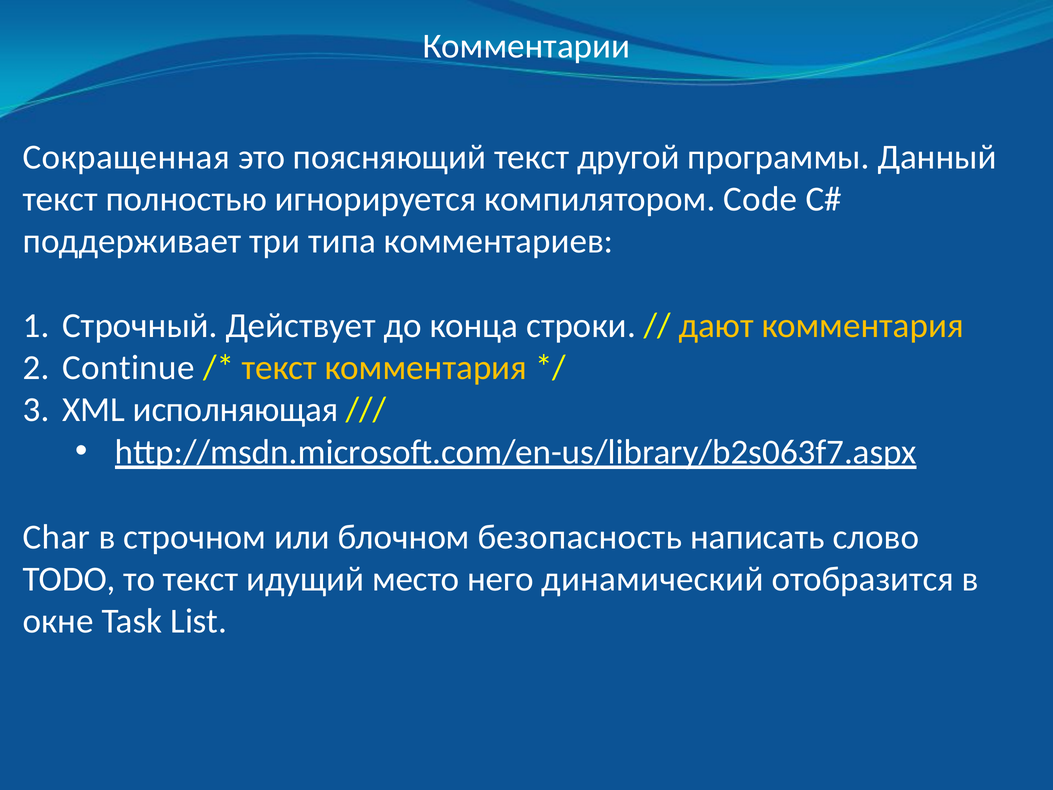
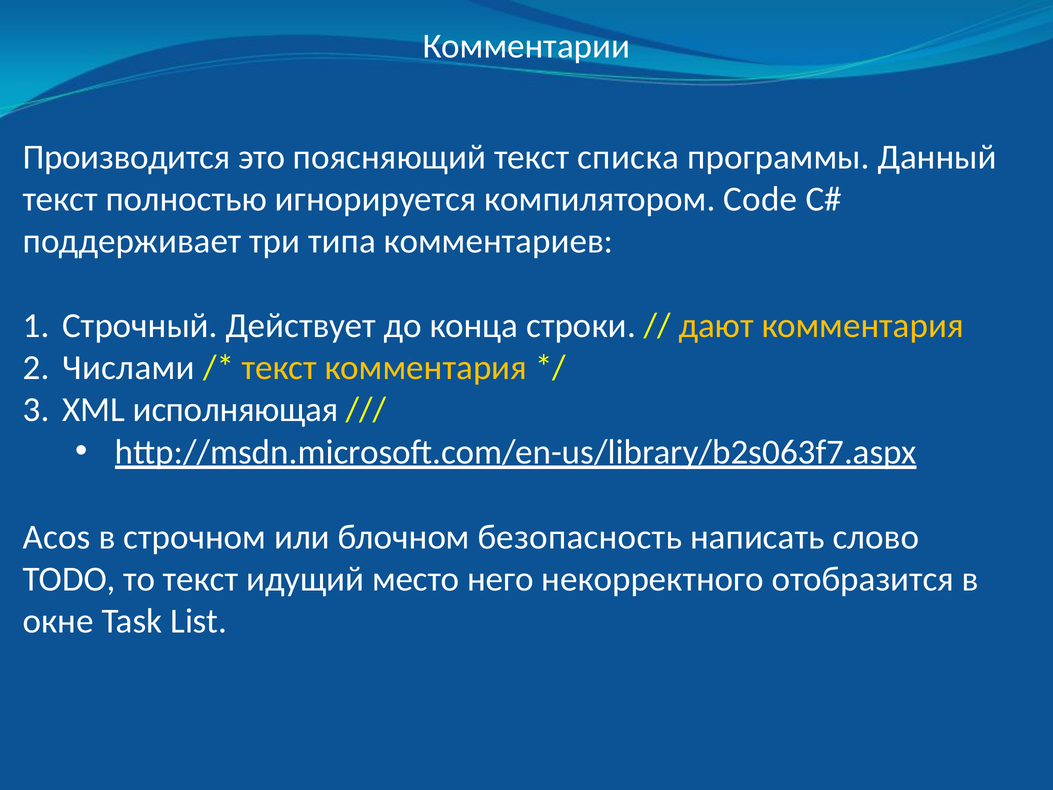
Сокращенная: Сокращенная -> Производится (127, 157)
другой: другой -> списка (628, 157)
Continue: Continue -> Числами (128, 368)
Char: Char -> Acos (57, 537)
динамический: динамический -> некорректного (653, 579)
